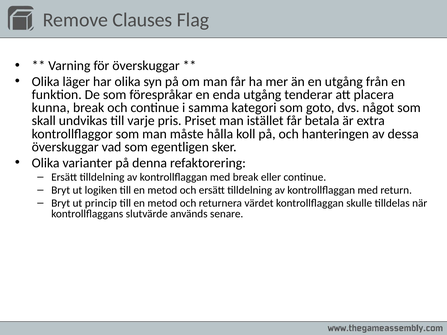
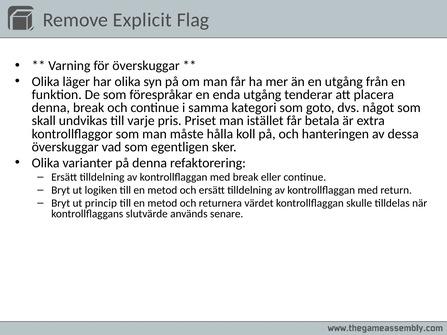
Clauses: Clauses -> Explicit (142, 20)
kunna: kunna -> denna (51, 108)
